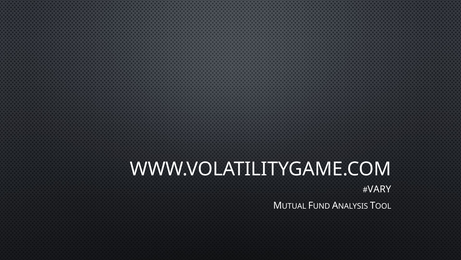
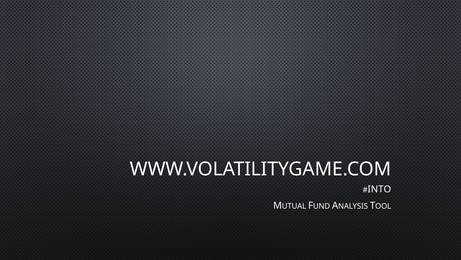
VARY: VARY -> INTO (379, 189)
